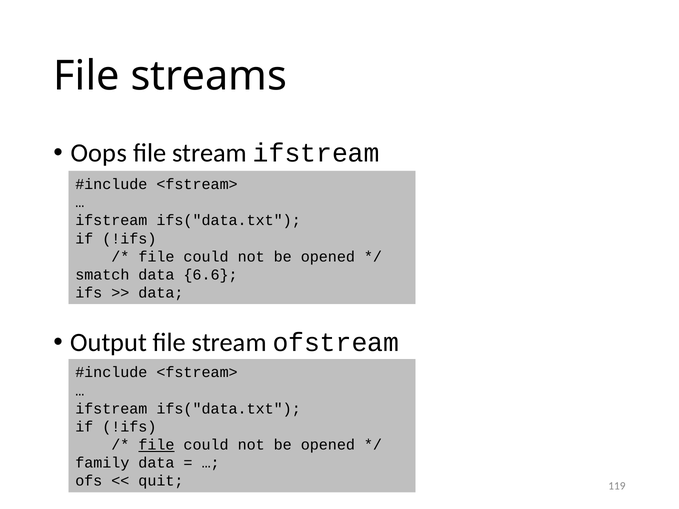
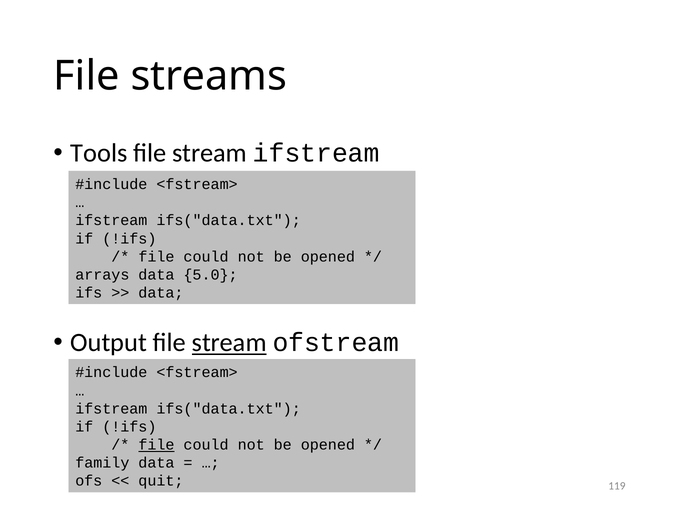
Oops: Oops -> Tools (99, 153)
smatch: smatch -> arrays (102, 275)
6.6: 6.6 -> 5.0 (211, 275)
stream underline: none -> present (229, 343)
